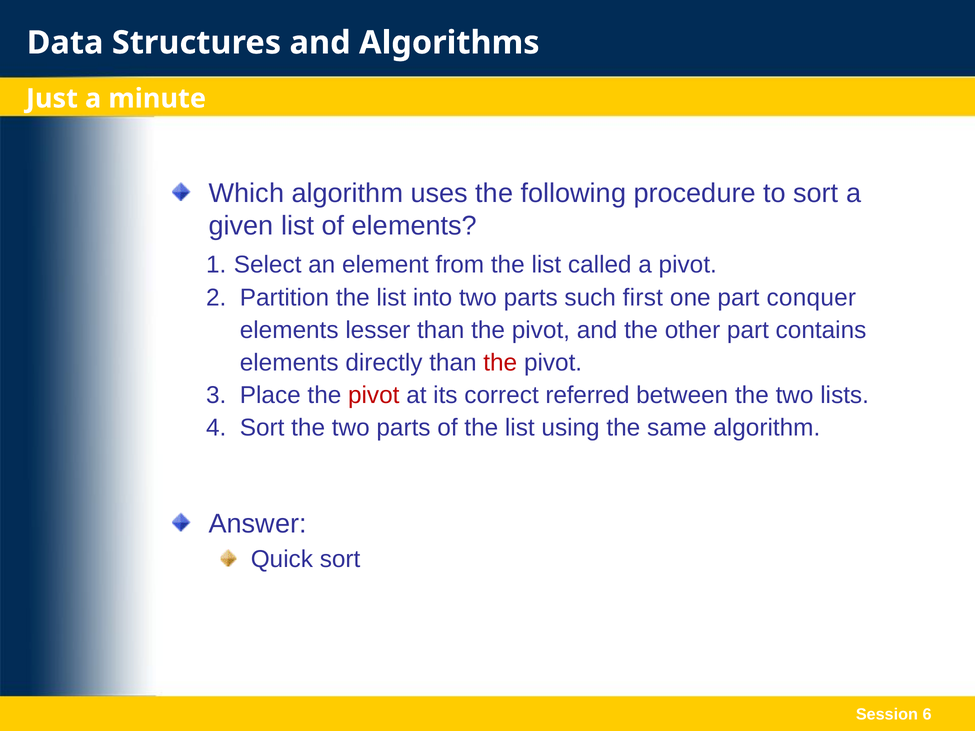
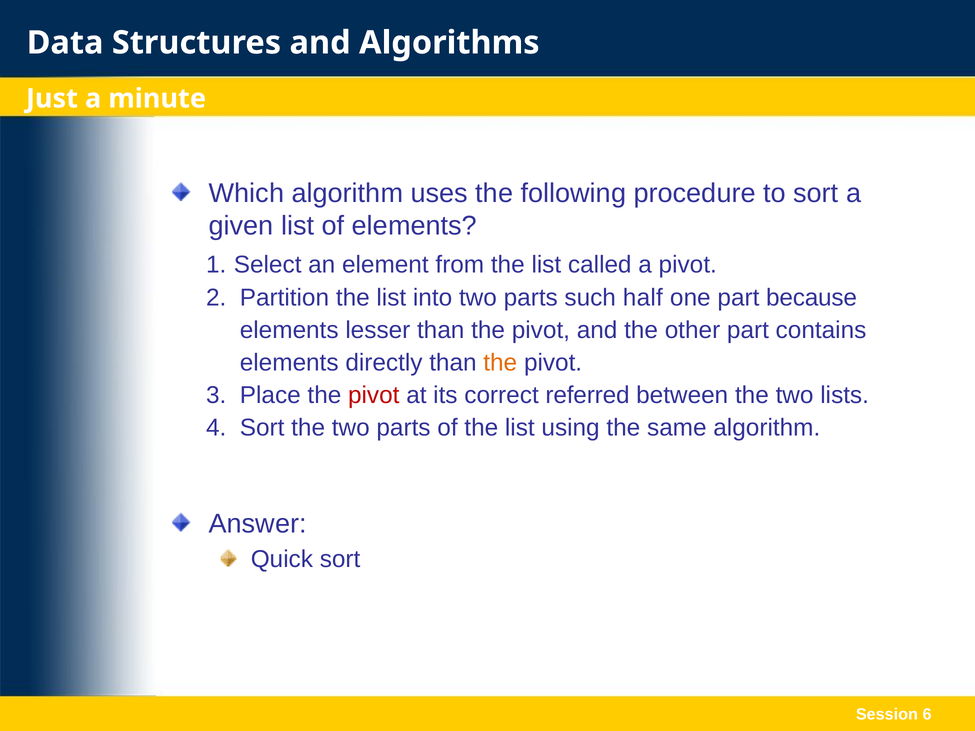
first: first -> half (643, 298)
conquer: conquer -> because (812, 298)
the colour: red -> orange (500, 363)
